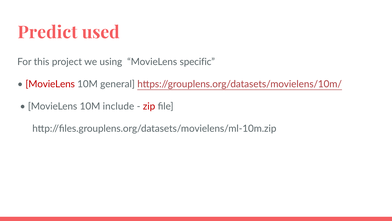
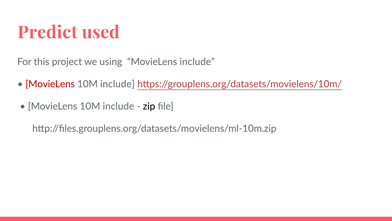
MovieLens specific: specific -> include (197, 62)
general: general -> include (117, 84)
zip colour: red -> black (149, 106)
